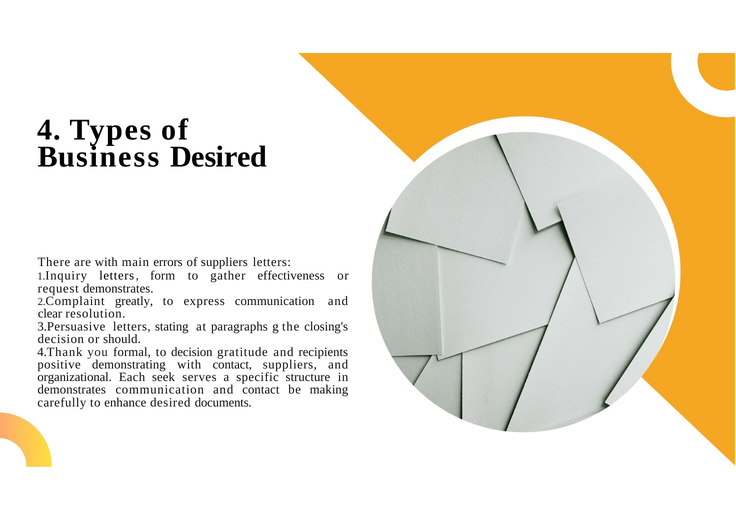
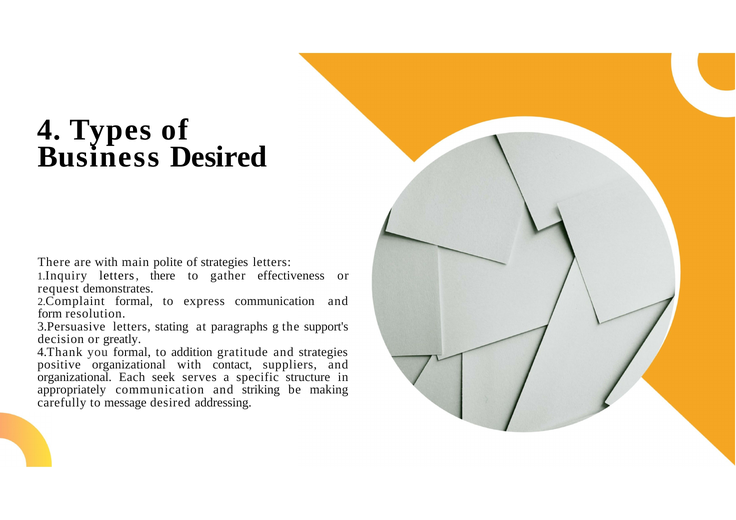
errors: errors -> polite (168, 262)
of suppliers: suppliers -> strategies (224, 262)
letters form: form -> there (163, 276)
greatly: greatly -> formal (134, 301)
clear: clear -> form (50, 314)
closing's: closing's -> support's (326, 327)
should: should -> greatly (122, 339)
to decision: decision -> addition (192, 352)
and recipients: recipients -> strategies (323, 352)
positive demonstrating: demonstrating -> organizational (129, 365)
demonstrates: demonstrates -> appropriately (72, 390)
and contact: contact -> striking (261, 390)
enhance: enhance -> message (125, 403)
documents: documents -> addressing (223, 403)
